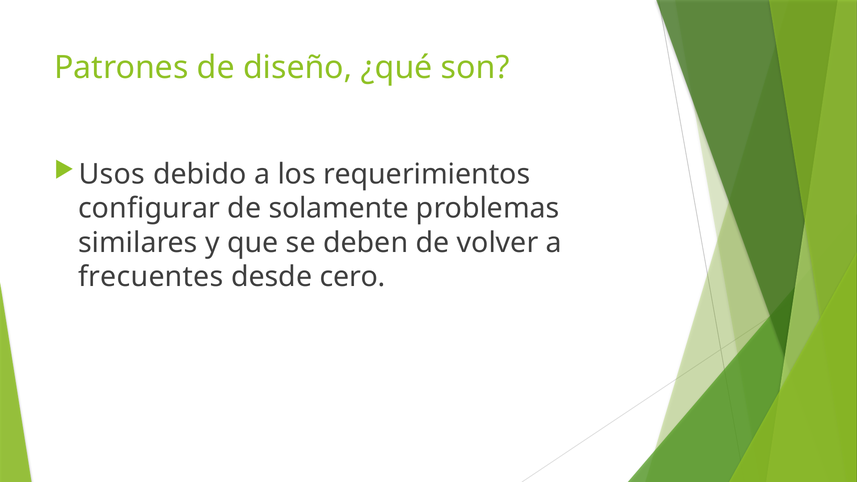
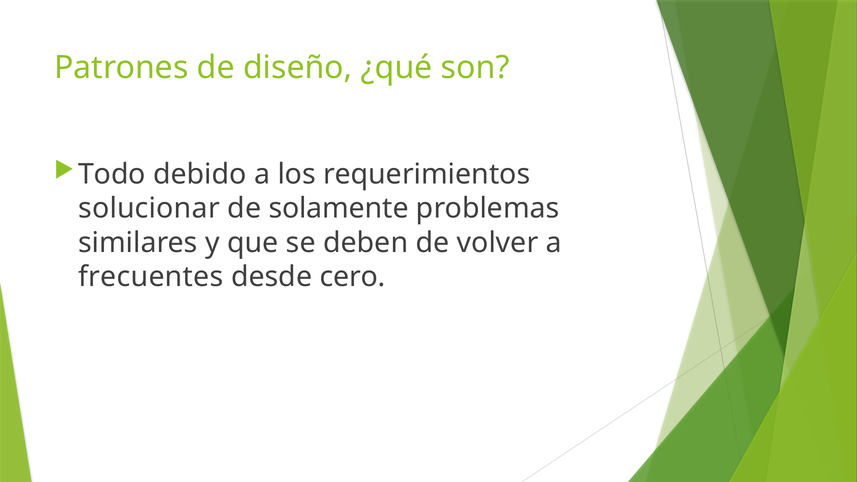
Usos: Usos -> Todo (112, 174)
configurar: configurar -> solucionar (149, 209)
